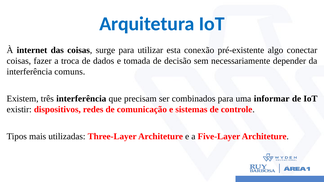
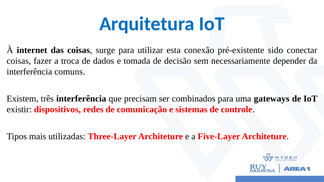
algo: algo -> sido (275, 50)
informar: informar -> gateways (272, 99)
